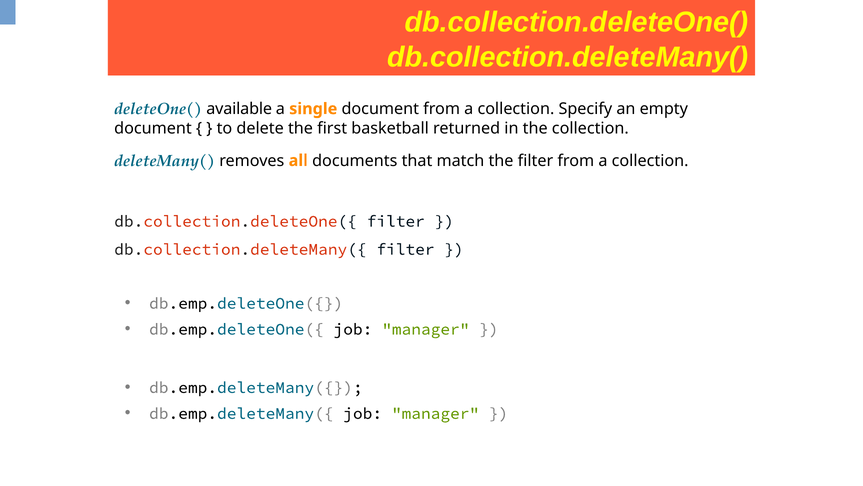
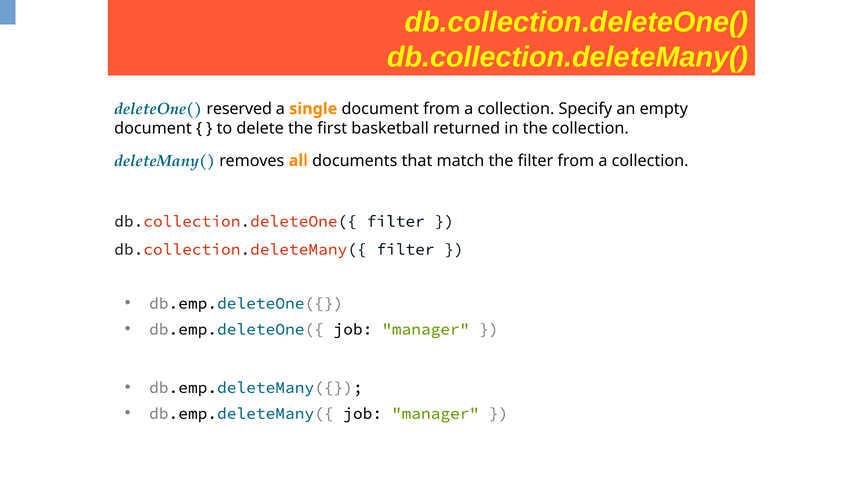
available: available -> reserved (239, 109)
